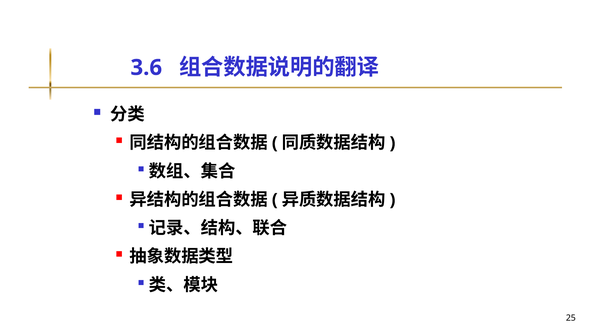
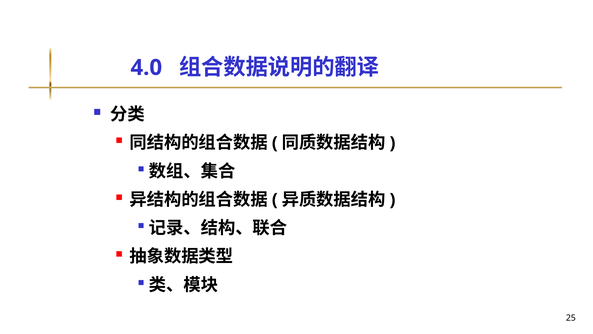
3.6: 3.6 -> 4.0 (146, 67)
